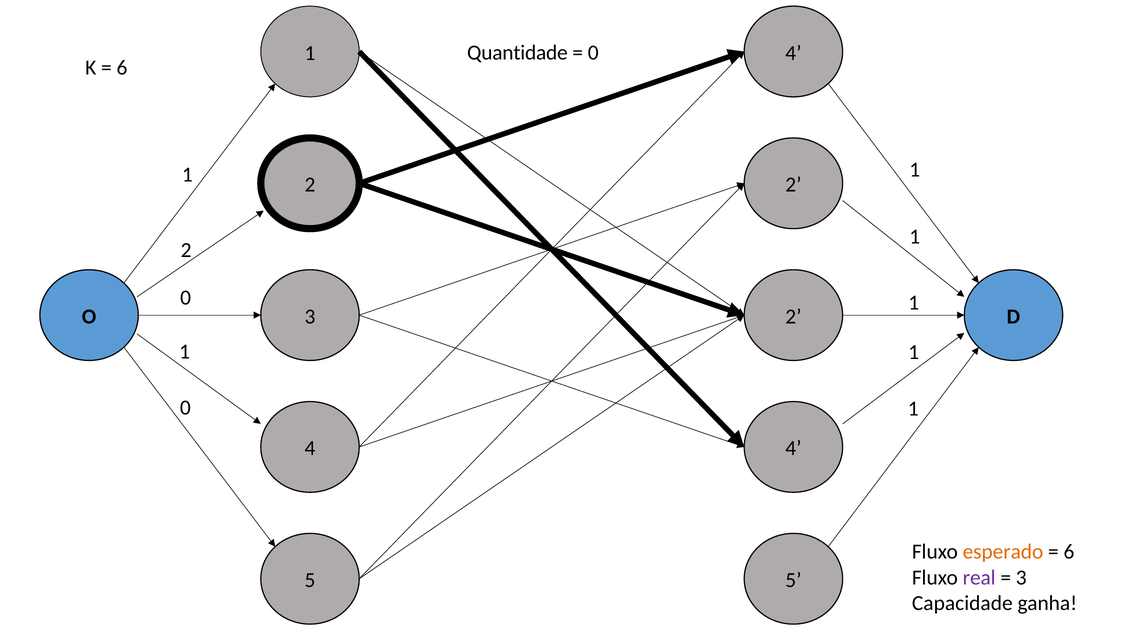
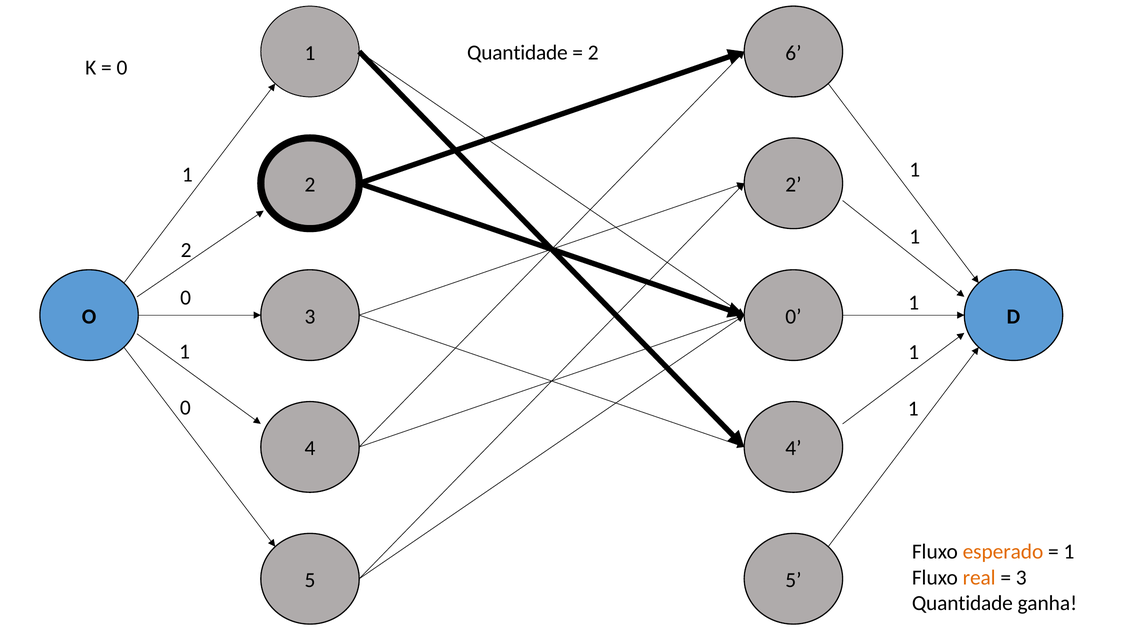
0: 0 -> 2 (593, 53)
4: 4 -> 6 (793, 53)
6: 6 -> 0 (122, 68)
2: 2 -> 0 (793, 317)
6: 6 -> 1 (1069, 552)
real colour: purple -> orange (979, 578)
Capacidade: Capacidade -> Quantidade (962, 604)
